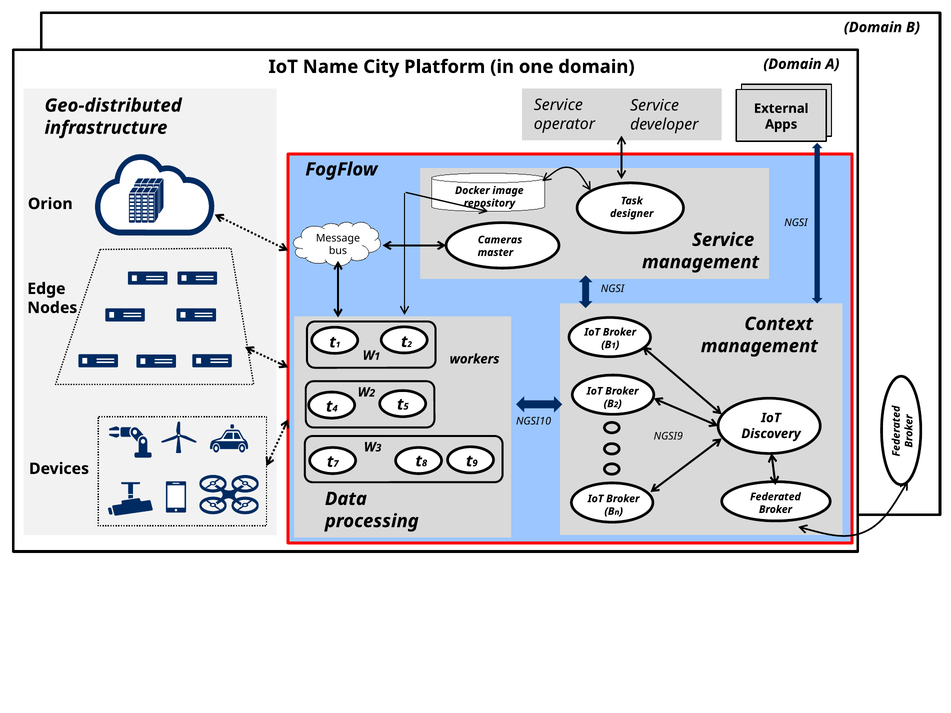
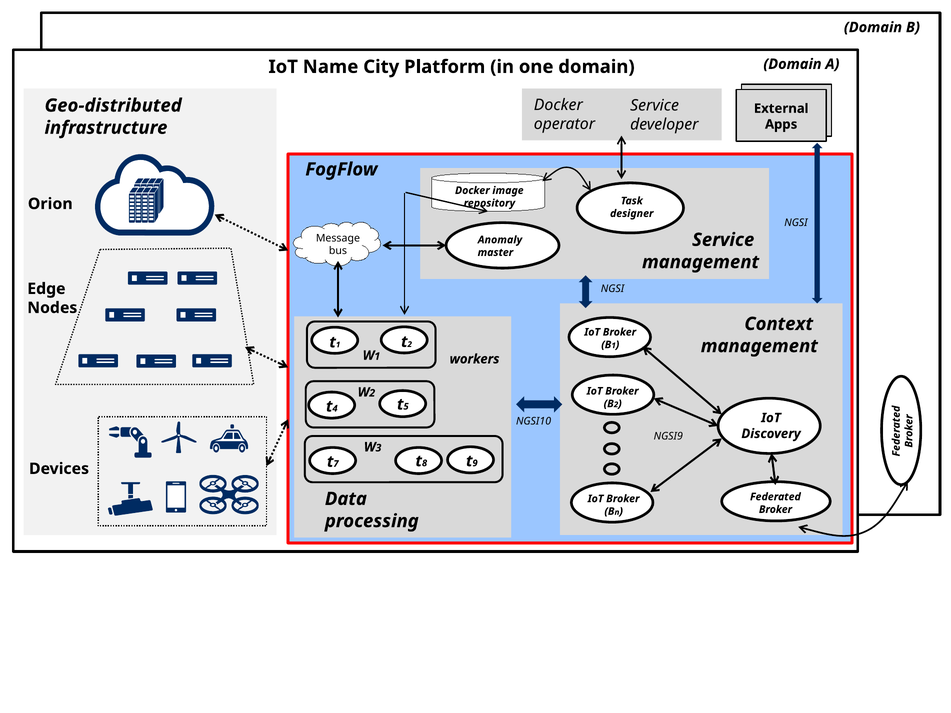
Service: Service -> Docker (558, 105)
Cameras: Cameras -> Anomaly (500, 240)
